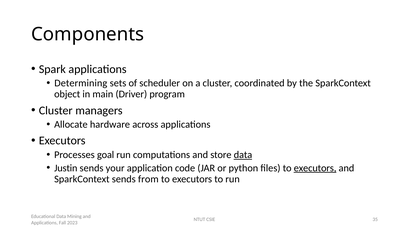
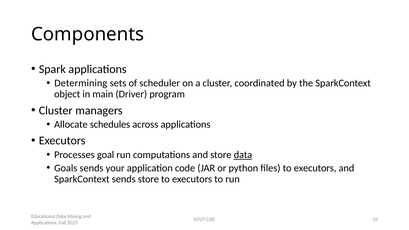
hardware: hardware -> schedules (110, 125)
Justin: Justin -> Goals (66, 168)
executors underline: present -> none (315, 168)
sends from: from -> store (148, 179)
